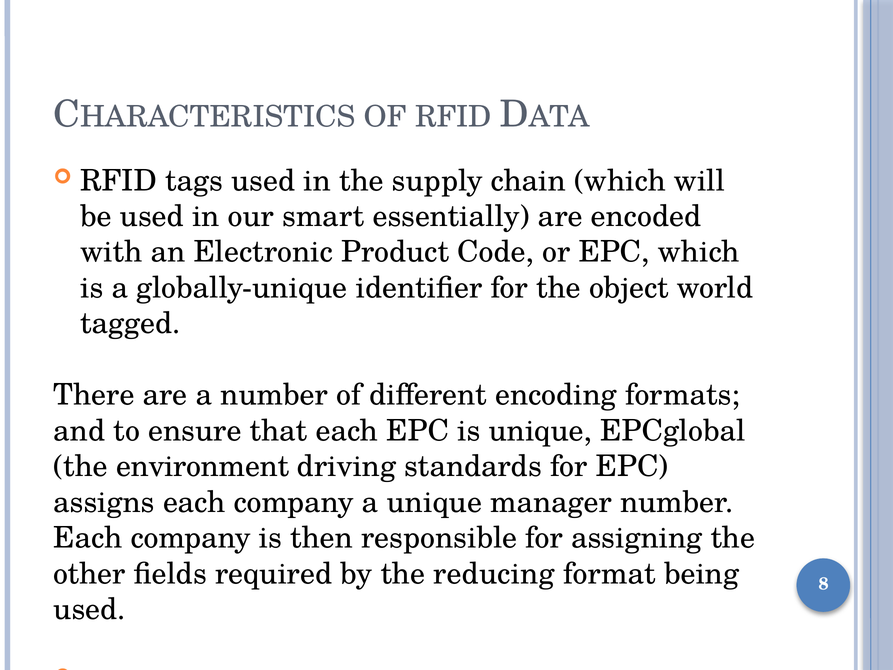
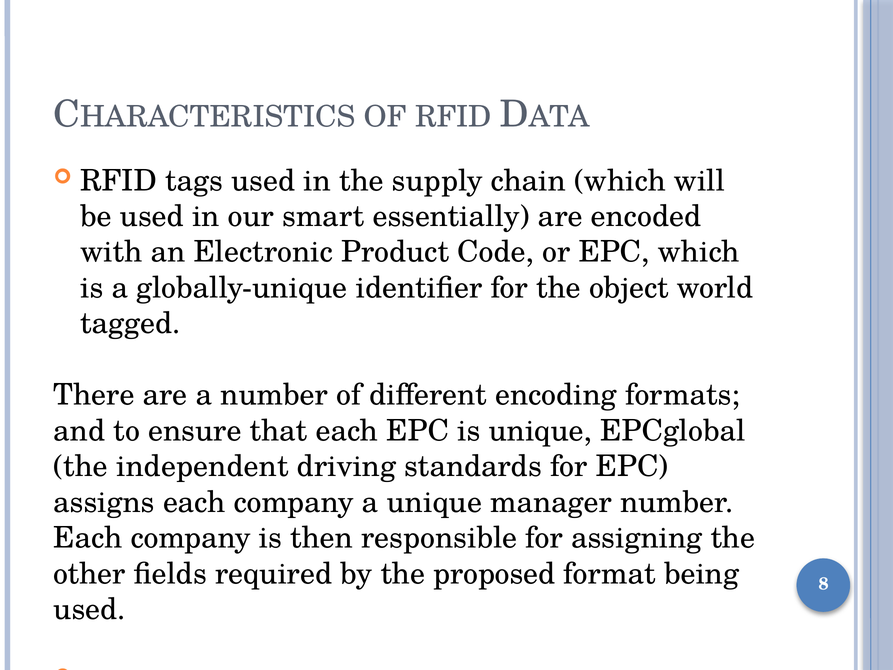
environment: environment -> independent (202, 466)
reducing: reducing -> proposed (494, 574)
